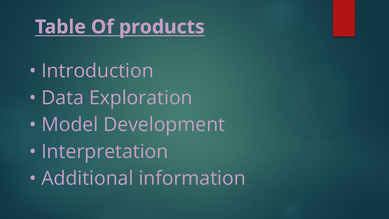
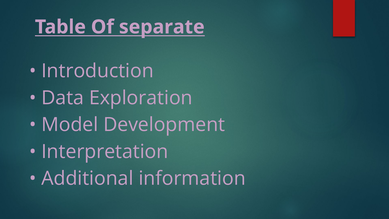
products: products -> separate (162, 27)
